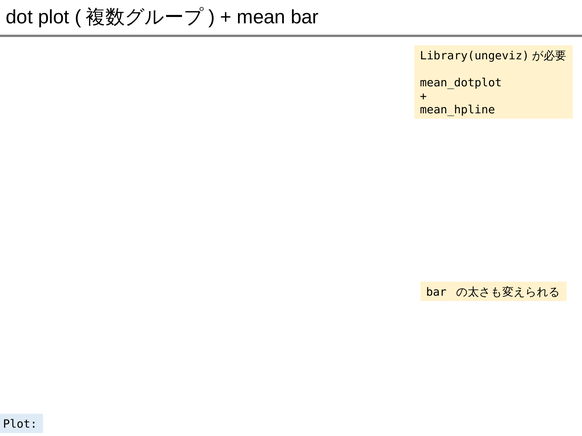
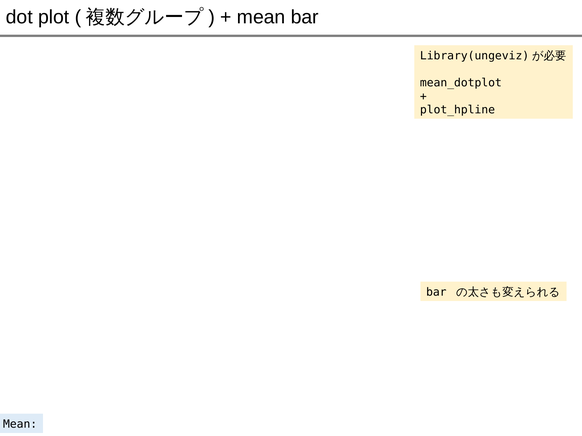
mean_hpline: mean_hpline -> plot_hpline (457, 110)
Plot: Plot -> Mean (20, 425)
